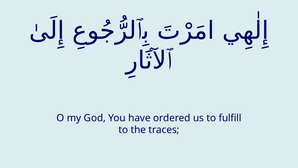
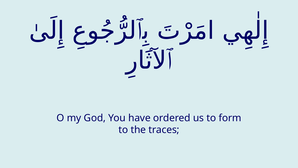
fulfill: fulfill -> form (230, 118)
